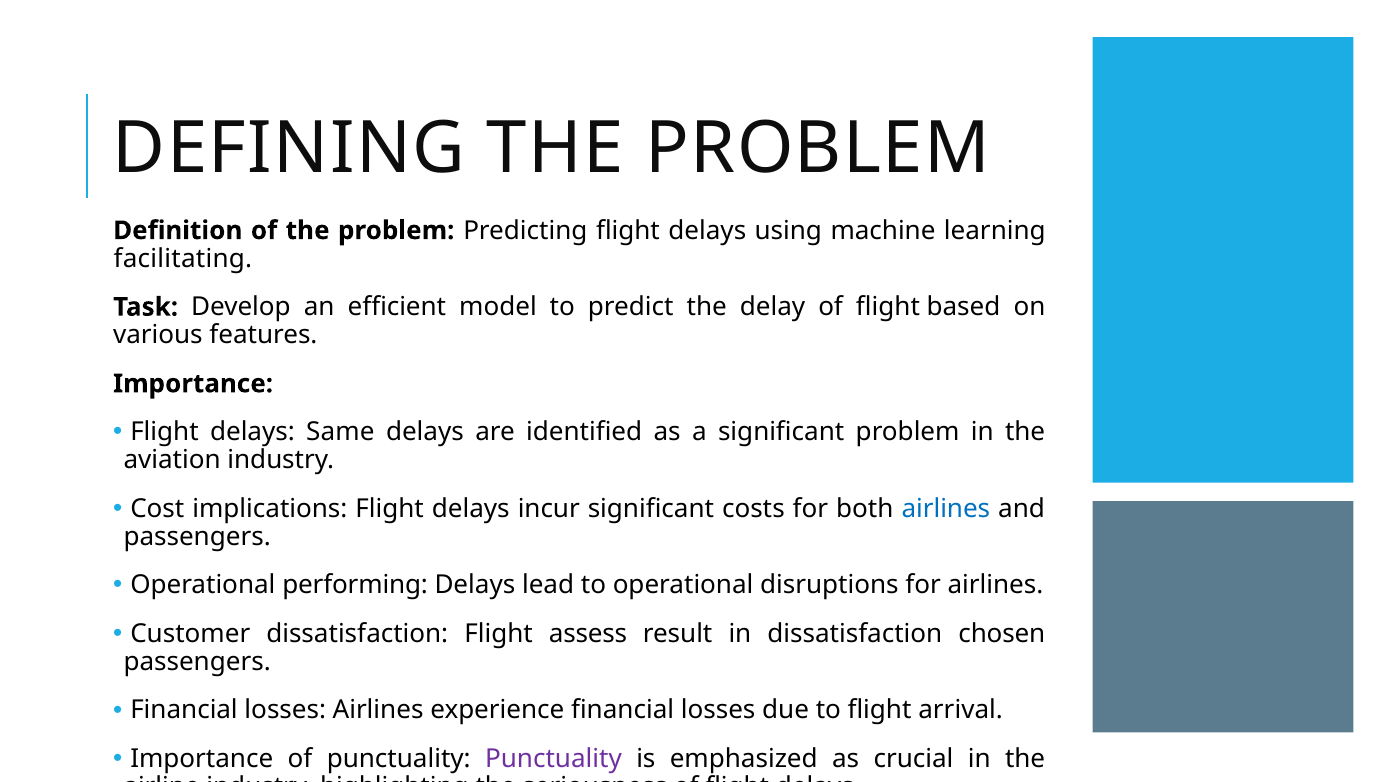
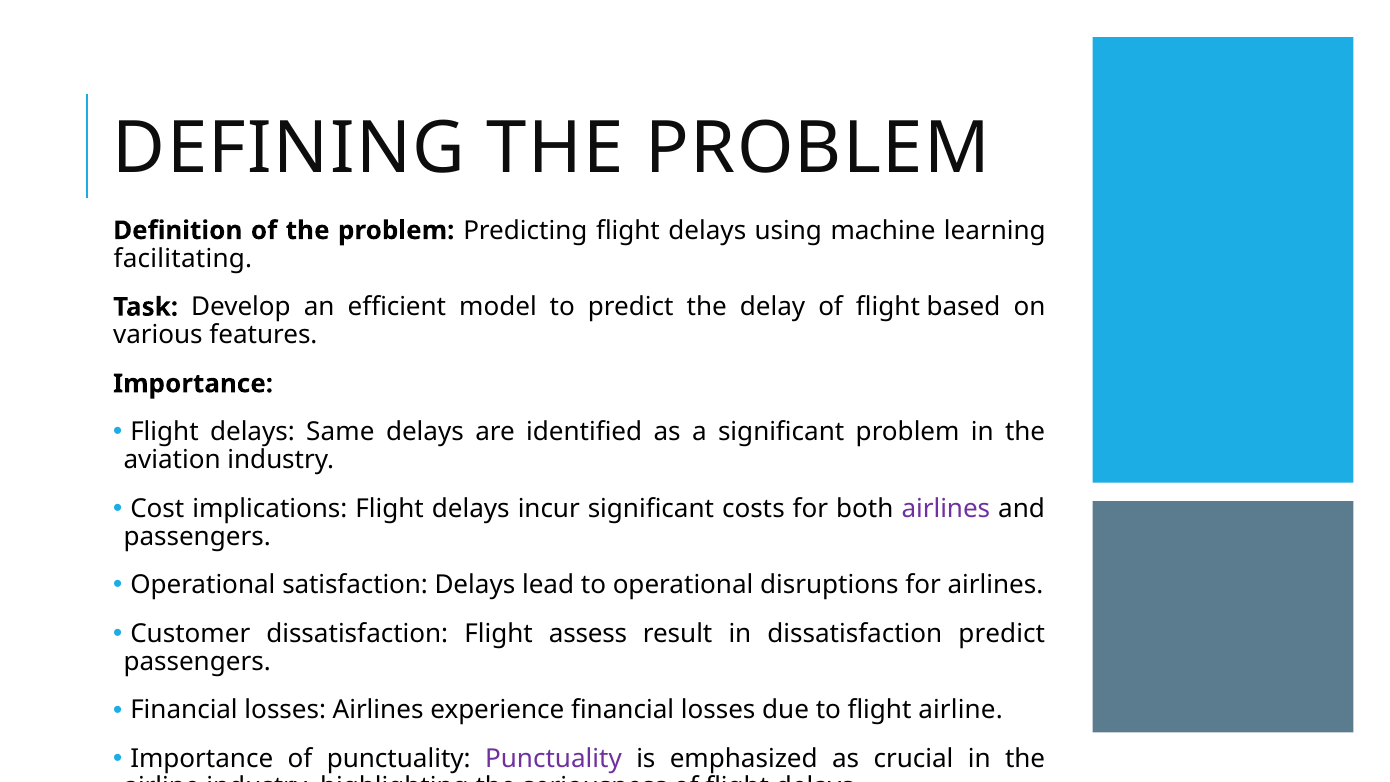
airlines colour: blue -> purple (946, 509)
Operational performing: performing -> satisfaction (355, 585)
dissatisfaction chosen: chosen -> predict (1002, 634)
flight arrival: arrival -> airline (961, 710)
